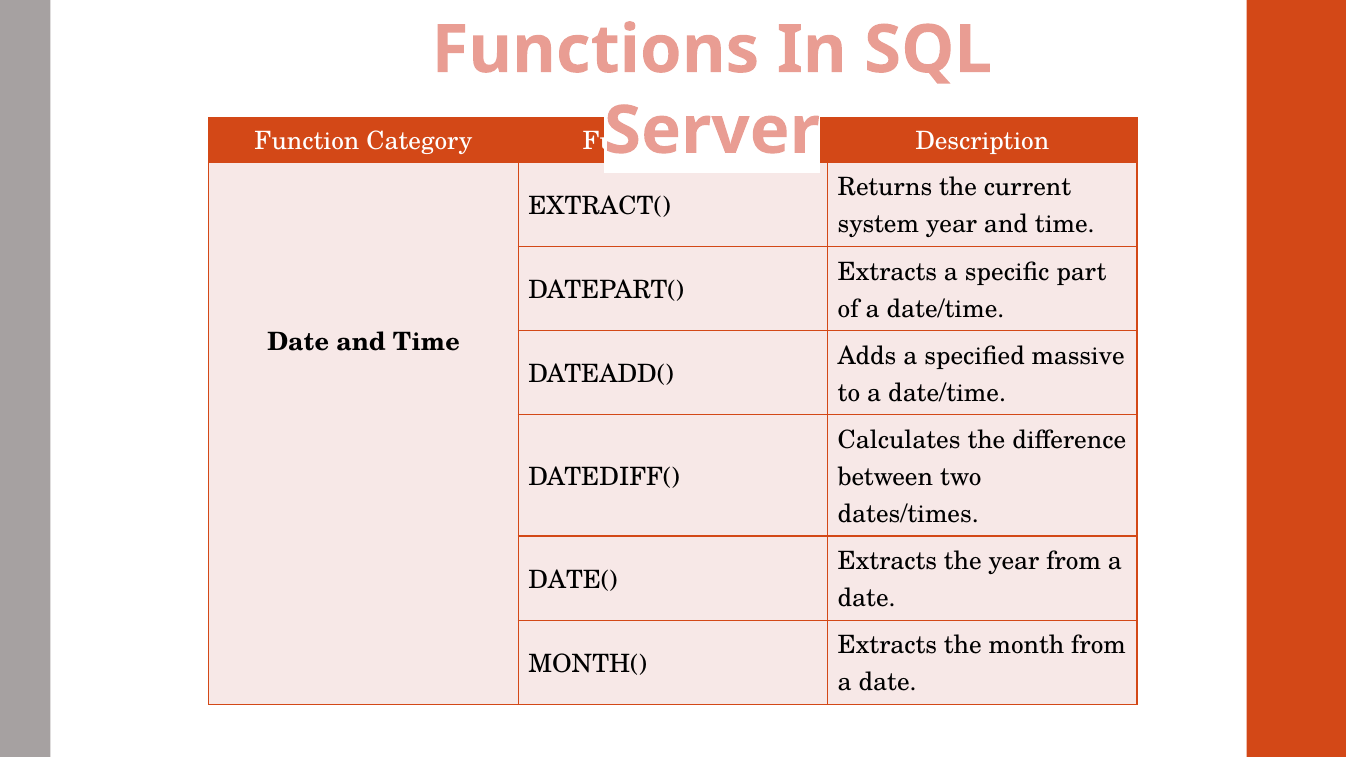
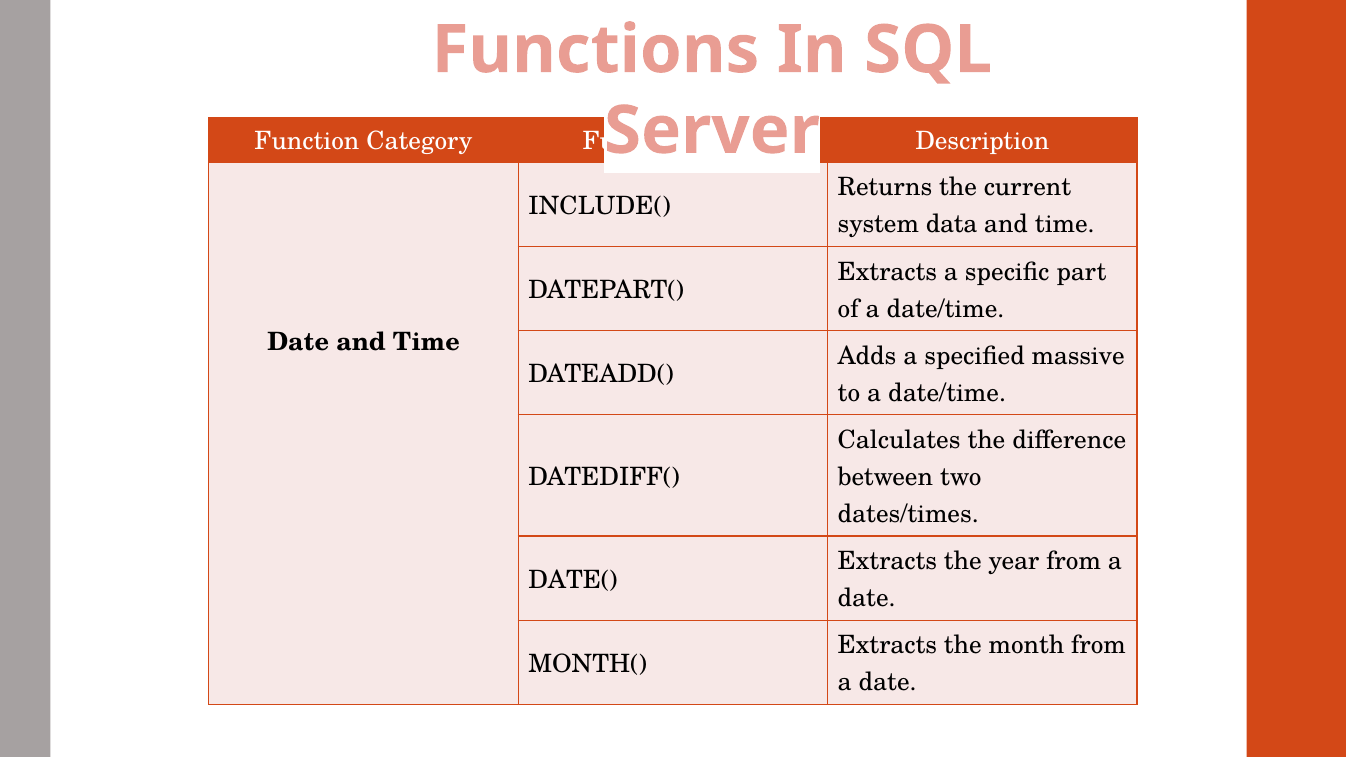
EXTRACT(: EXTRACT( -> INCLUDE( (600, 206)
system year: year -> data (952, 225)
